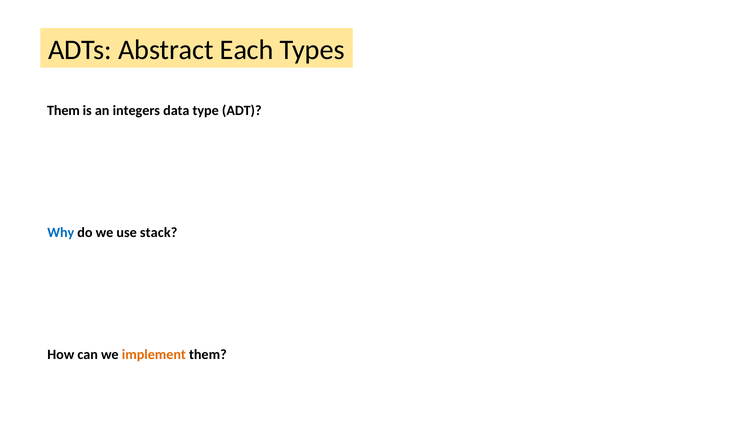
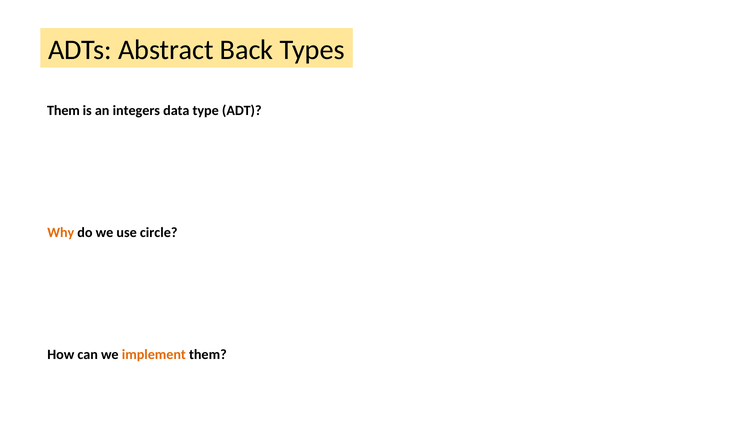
Each: Each -> Back (247, 50)
Why colour: blue -> orange (61, 233)
stack: stack -> circle (159, 233)
